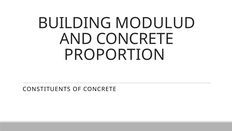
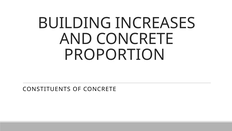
MODULUD: MODULUD -> INCREASES (155, 23)
